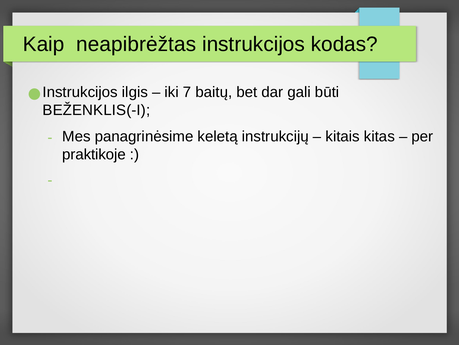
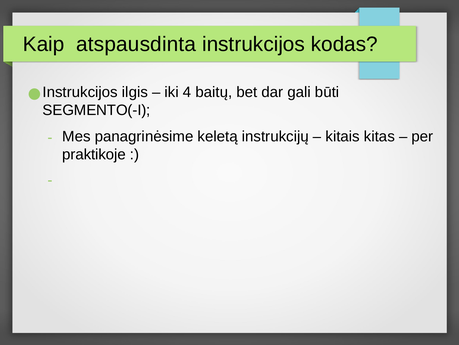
neapibrėžtas: neapibrėžtas -> atspausdinta (136, 44)
7: 7 -> 4 (187, 92)
BEŽENKLIS(-I: BEŽENKLIS(-I -> SEGMENTO(-I (97, 110)
